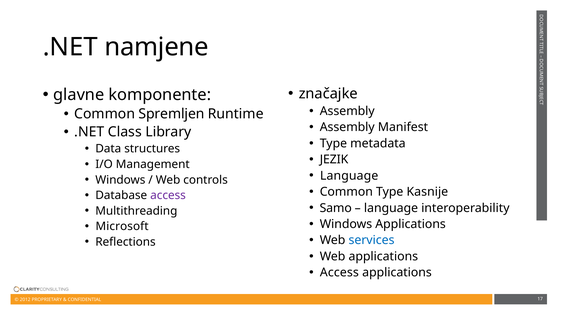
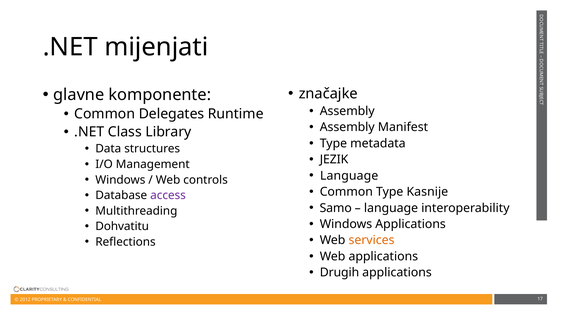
namjene: namjene -> mijenjati (156, 47)
Spremljen: Spremljen -> Delegates (171, 114)
Microsoft: Microsoft -> Dohvatitu (122, 227)
services colour: blue -> orange (372, 241)
Access: Access -> Drugih (339, 273)
